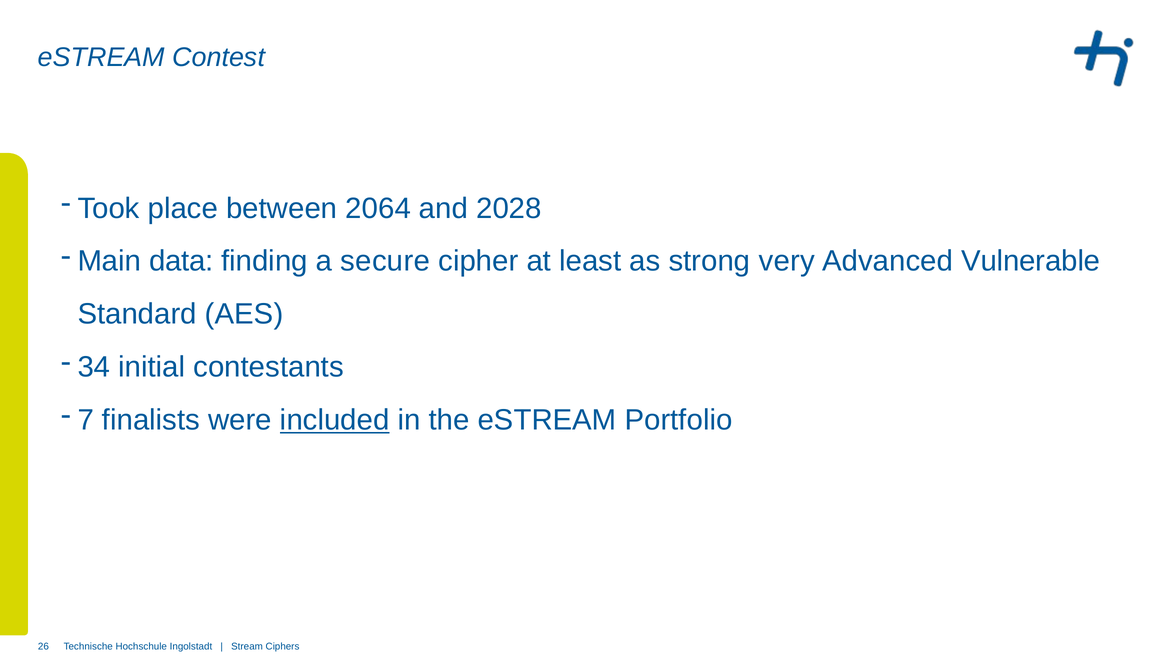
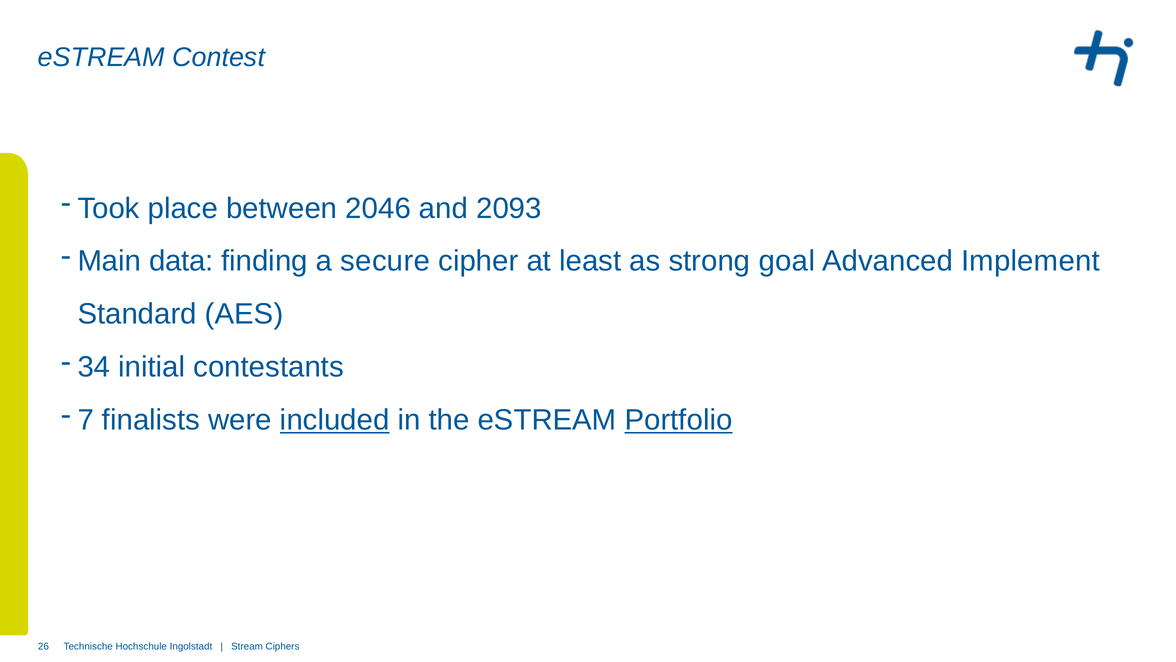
2064: 2064 -> 2046 (378, 208)
2028: 2028 -> 2093 (509, 208)
very: very -> goal (787, 261)
Vulnerable: Vulnerable -> Implement (1031, 261)
Portfolio underline: none -> present (679, 420)
